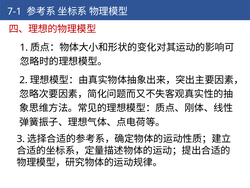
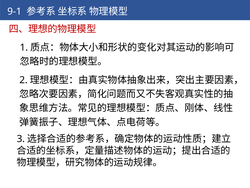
7-1: 7-1 -> 9-1 (14, 11)
